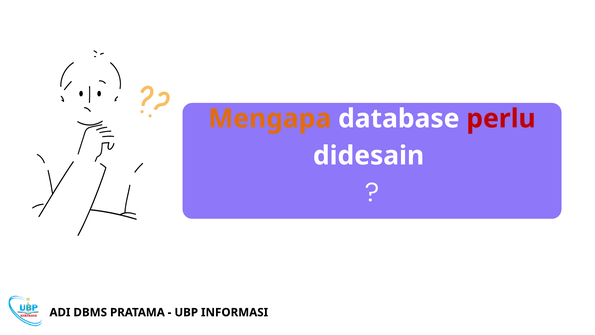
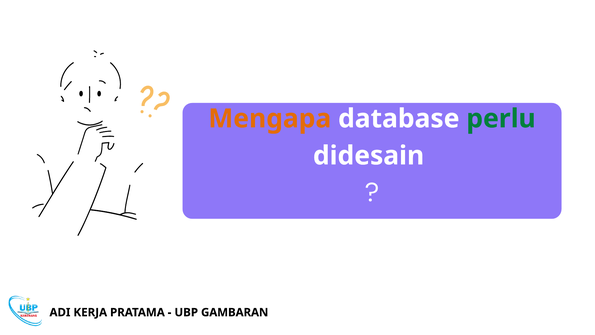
perlu colour: red -> green (501, 119)
DBMS: DBMS -> KERJA (90, 312)
INFORMASI: INFORMASI -> GAMBARAN (235, 312)
